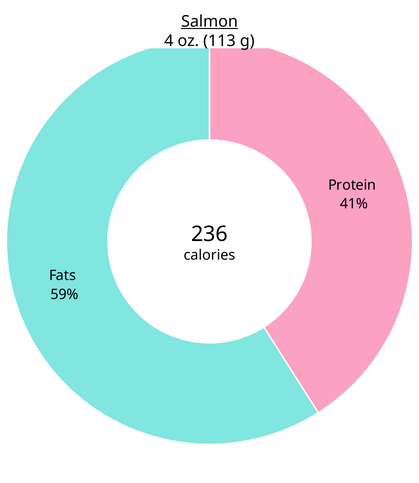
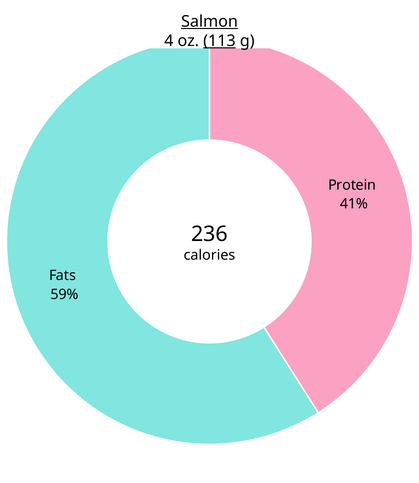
113 underline: none -> present (219, 41)
